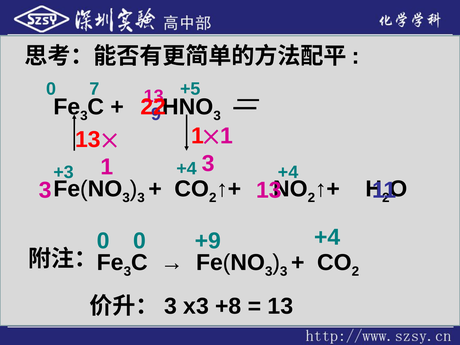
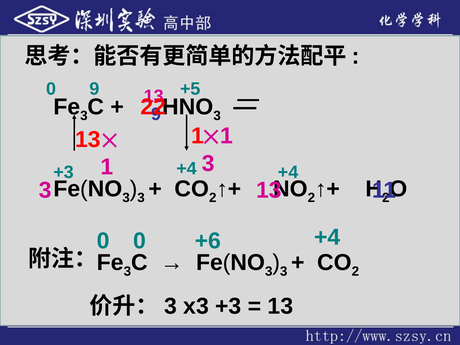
0 7: 7 -> 9 (95, 89)
+9: +9 -> +6 (208, 241)
x3 +8: +8 -> +3 (228, 306)
